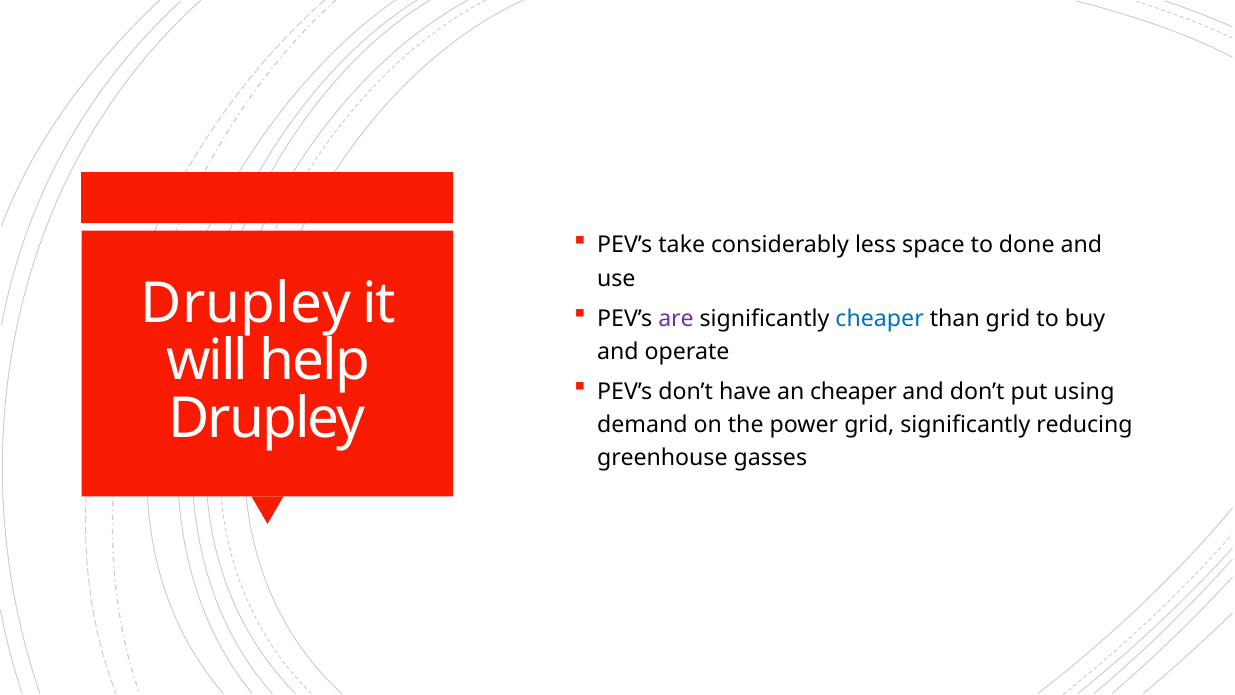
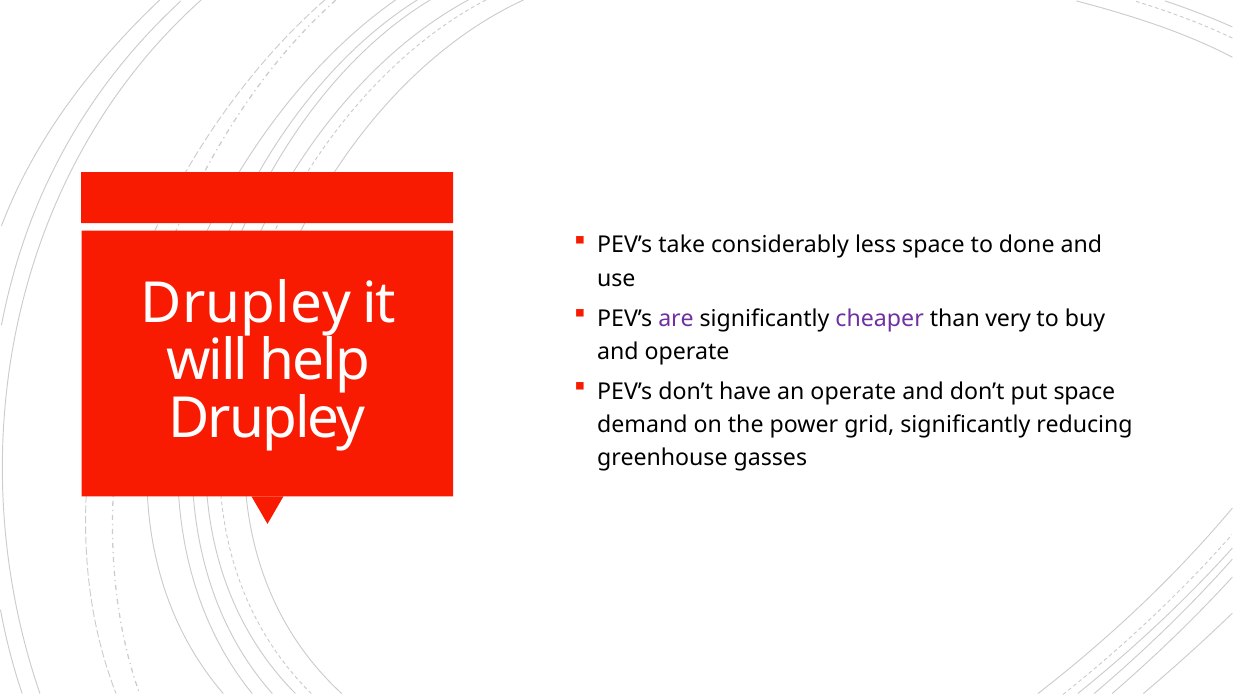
cheaper colour: blue -> purple (880, 318)
than grid: grid -> very (1008, 318)
an cheaper: cheaper -> operate (853, 391)
put using: using -> space (1084, 391)
